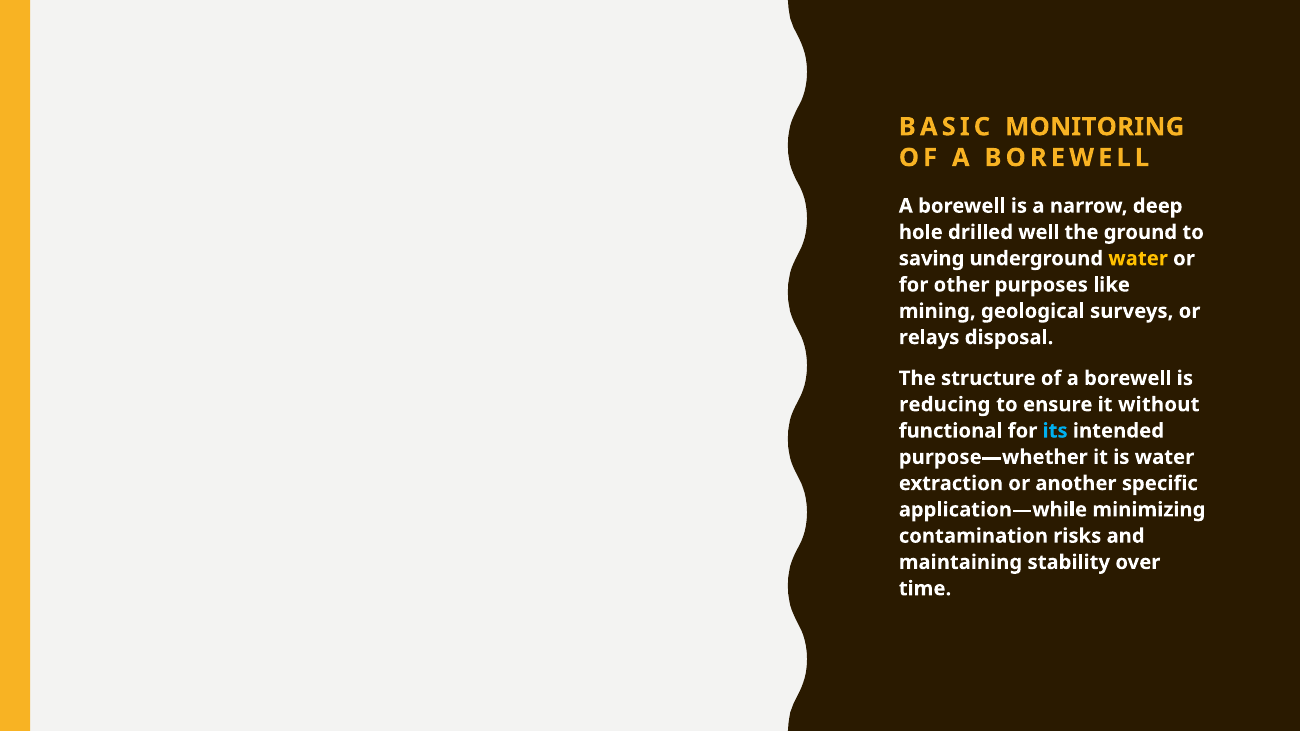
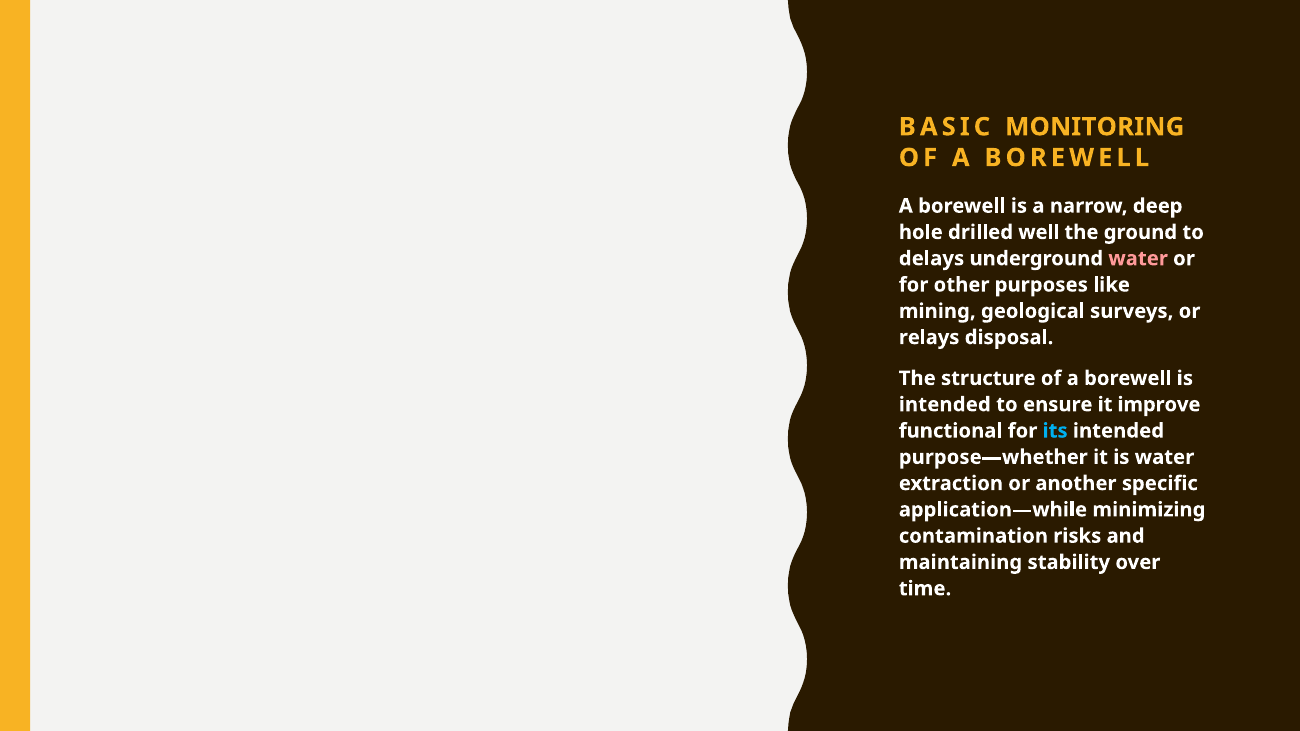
saving: saving -> delays (932, 259)
water colour: yellow -> pink (1138, 259)
reducing: reducing -> intended (945, 405)
without: without -> improve (1159, 405)
